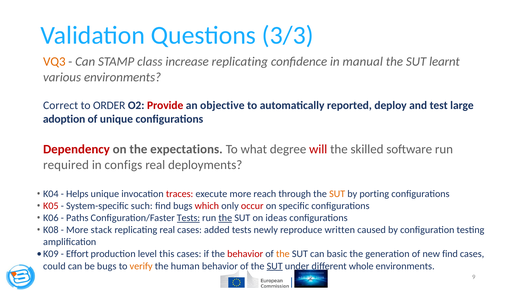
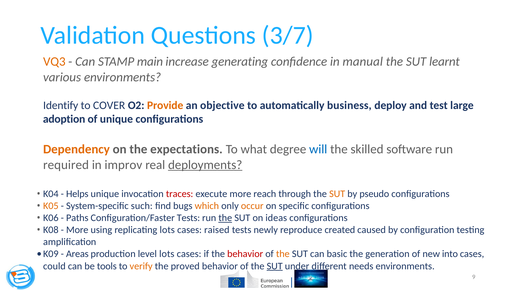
3/3: 3/3 -> 3/7 (288, 36)
class: class -> main (150, 62)
increase replicating: replicating -> generating (240, 62)
Correct: Correct -> Identify (61, 106)
ORDER: ORDER -> COVER (109, 106)
Provide colour: red -> orange (165, 106)
reported: reported -> business (349, 106)
Dependency colour: red -> orange (76, 149)
will colour: red -> blue (318, 149)
configs: configs -> improv (123, 165)
deployments underline: none -> present (205, 165)
porting: porting -> pseudo (374, 194)
K05 colour: red -> orange (51, 206)
which colour: red -> orange (207, 206)
occur colour: red -> orange (252, 206)
Tests underline: present -> none (188, 218)
stack: stack -> using (101, 230)
replicating real: real -> lots (167, 230)
added: added -> raised (217, 230)
written: written -> created (340, 230)
Effort: Effort -> Areas (77, 254)
level this: this -> lots (167, 254)
new find: find -> into (450, 254)
be bugs: bugs -> tools (107, 266)
human: human -> proved (185, 266)
whole: whole -> needs (361, 266)
